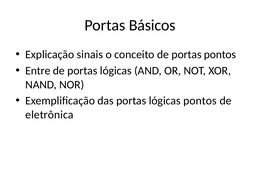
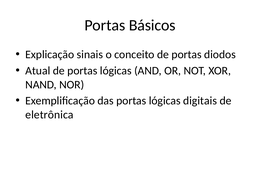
portas pontos: pontos -> diodos (220, 55)
Entre: Entre -> Atual (38, 71)
lógicas pontos: pontos -> digitais (200, 101)
